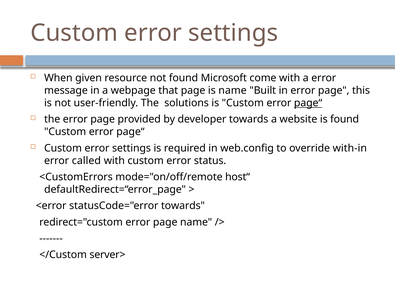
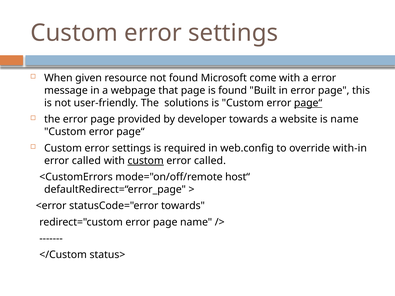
is name: name -> found (233, 91)
is found: found -> name (344, 119)
custom underline: none -> present (146, 161)
status: status -> called (210, 161)
server>: server> -> status> (107, 255)
